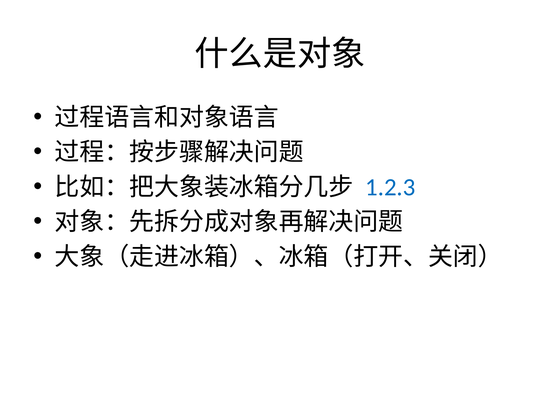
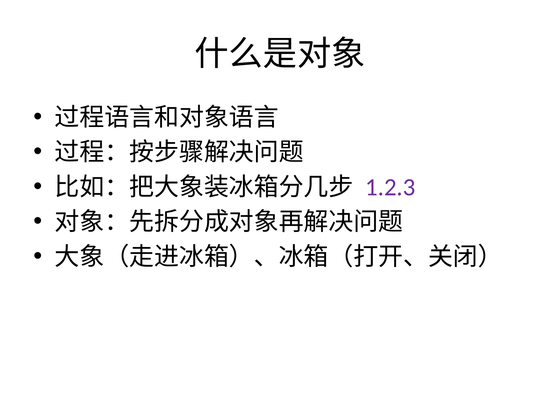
1.2.3 colour: blue -> purple (390, 187)
